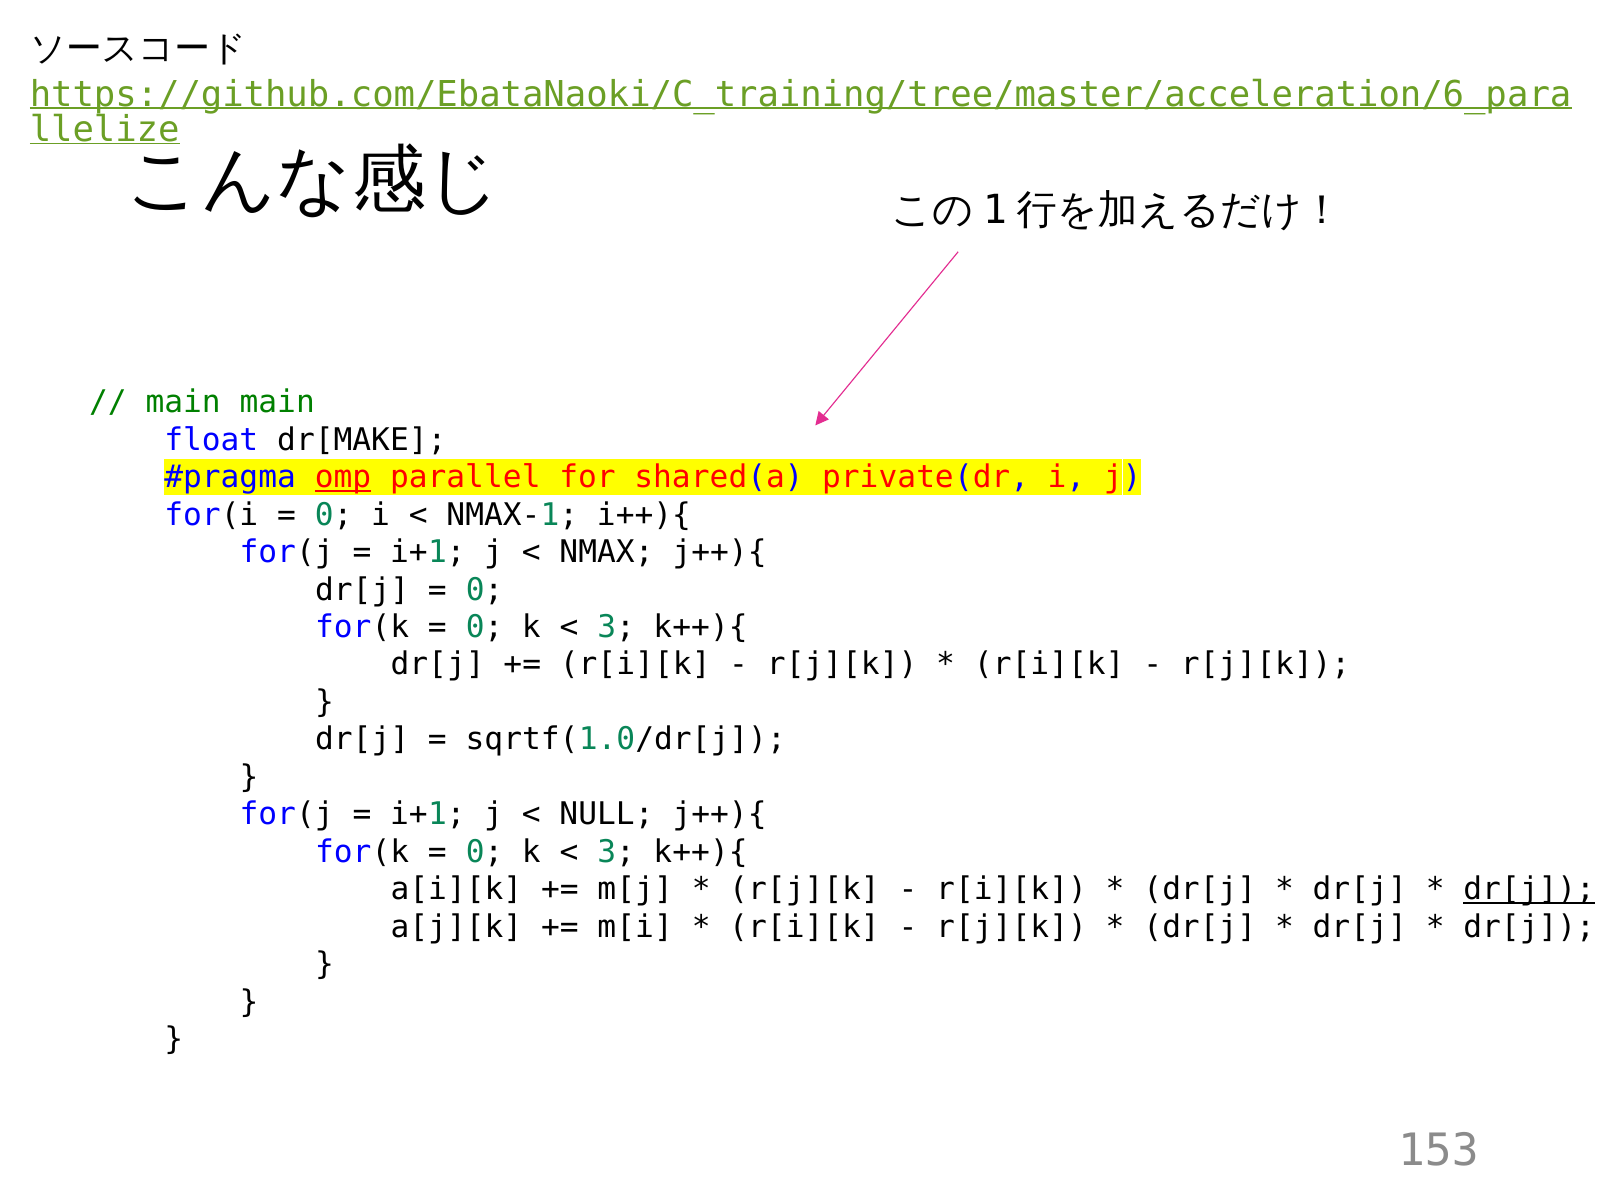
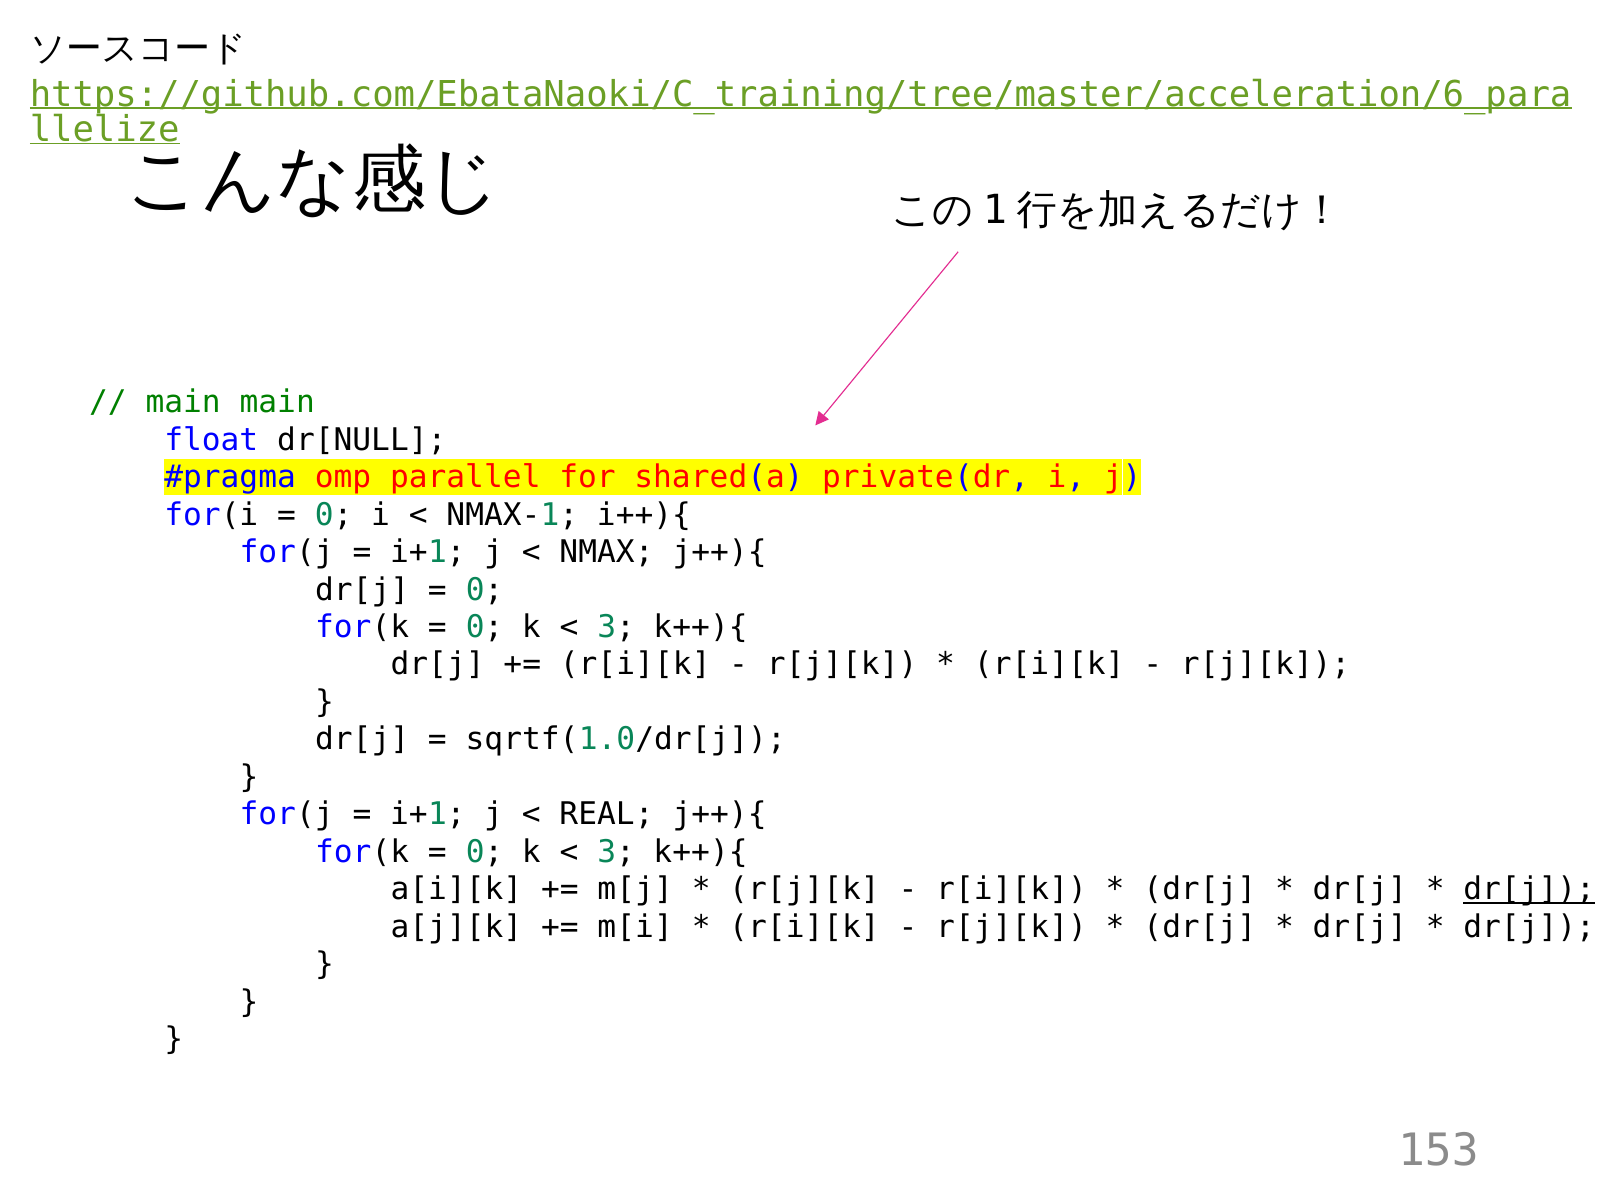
dr[MAKE: dr[MAKE -> dr[NULL (362, 440)
omp underline: present -> none (343, 477)
NULL: NULL -> REAL (607, 814)
